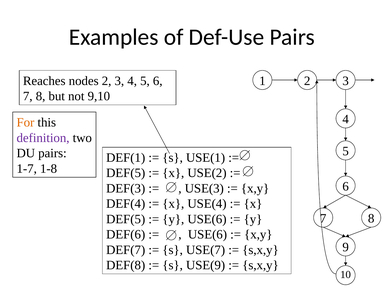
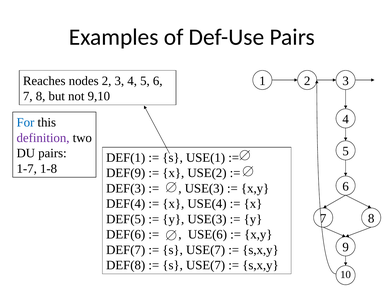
For colour: orange -> blue (25, 122)
DEF(5: DEF(5 -> DEF(9 (126, 173)
y USE(6: USE(6 -> USE(3 (207, 219)
USE(9: USE(9 -> USE(7 (206, 265)
